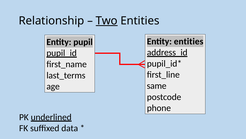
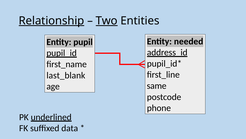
Relationship underline: none -> present (52, 21)
Entity entities: entities -> needed (189, 41)
last_terms: last_terms -> last_blank (66, 75)
